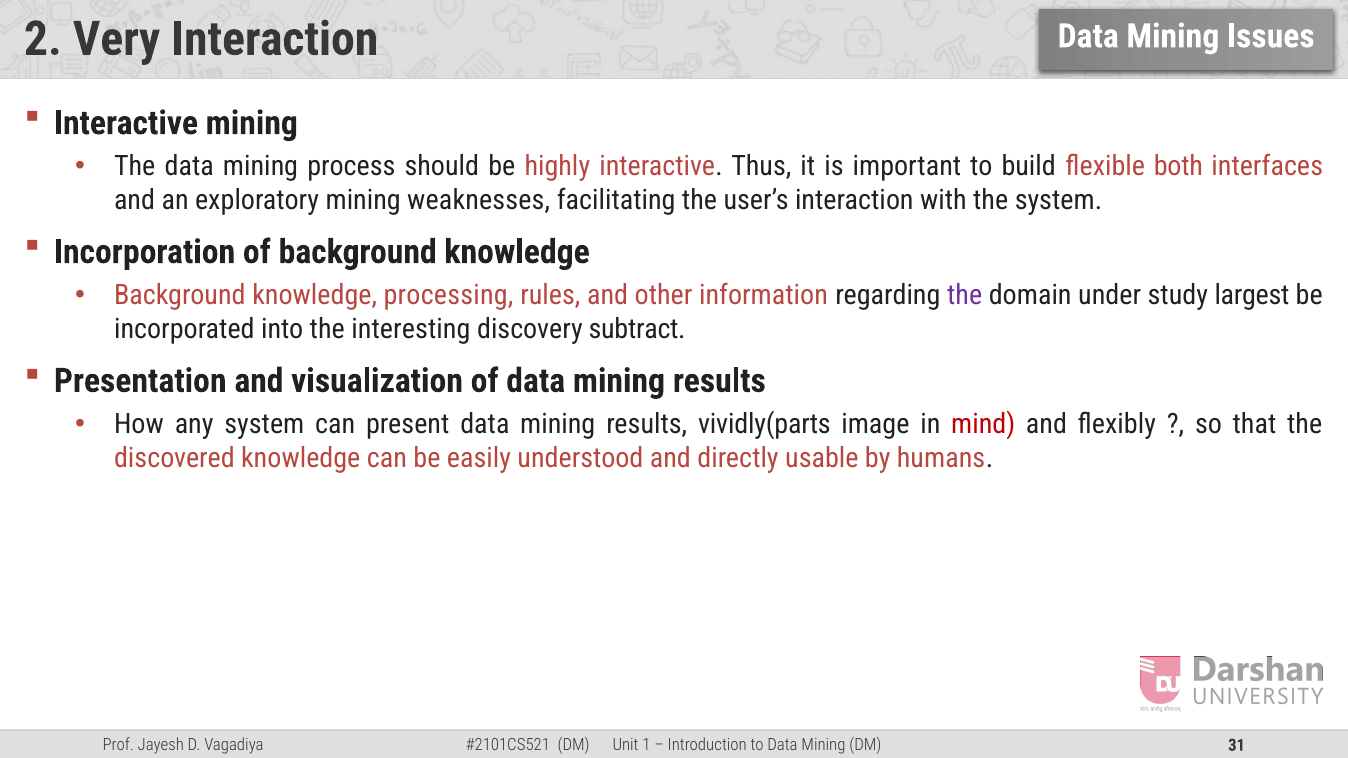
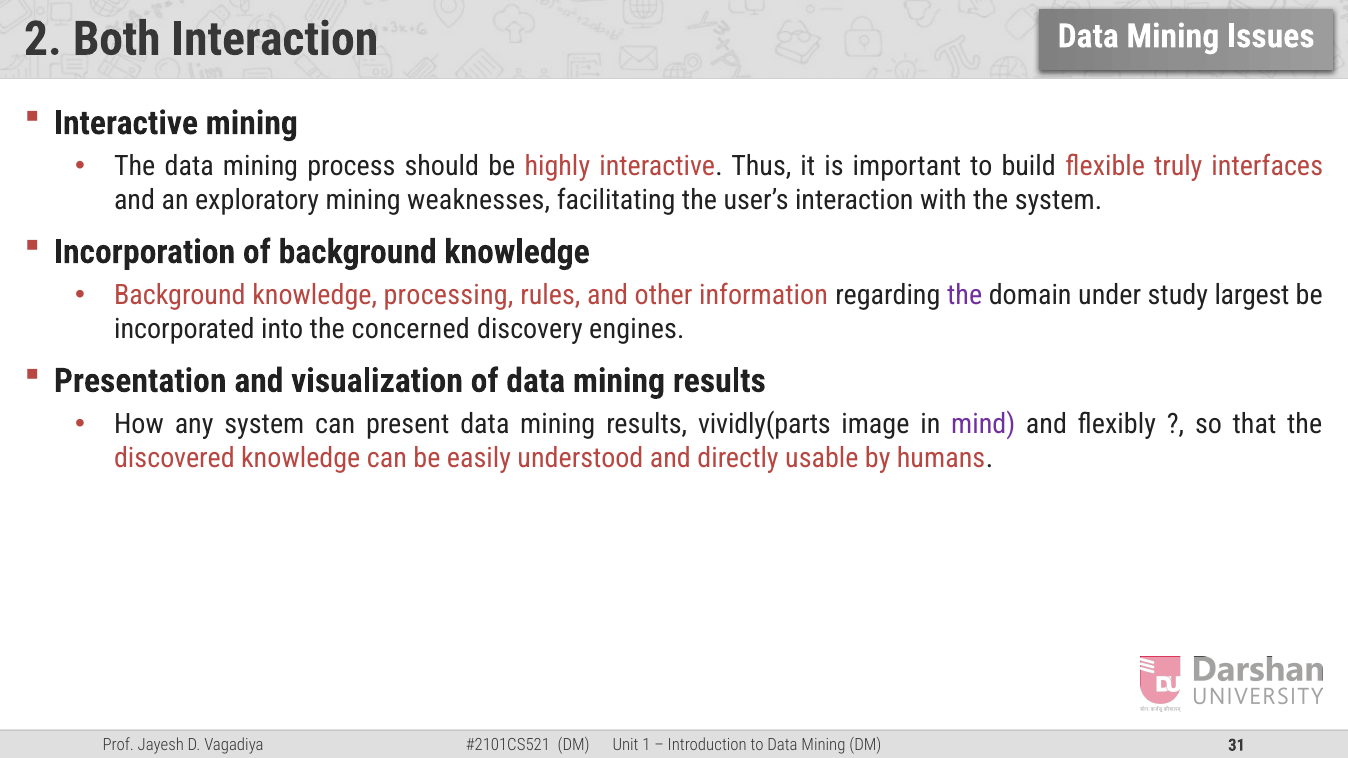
Very: Very -> Both (117, 39)
both: both -> truly (1178, 167)
interesting: interesting -> concerned (411, 329)
subtract: subtract -> engines (637, 329)
mind colour: red -> purple (983, 425)
